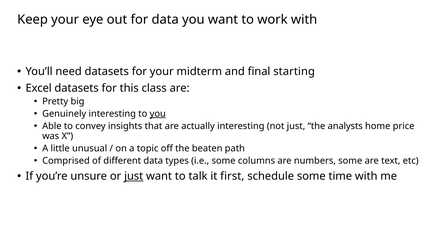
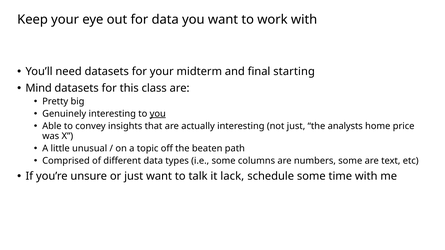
Excel: Excel -> Mind (39, 88)
just underline: present -> none (134, 177)
first: first -> lack (232, 177)
